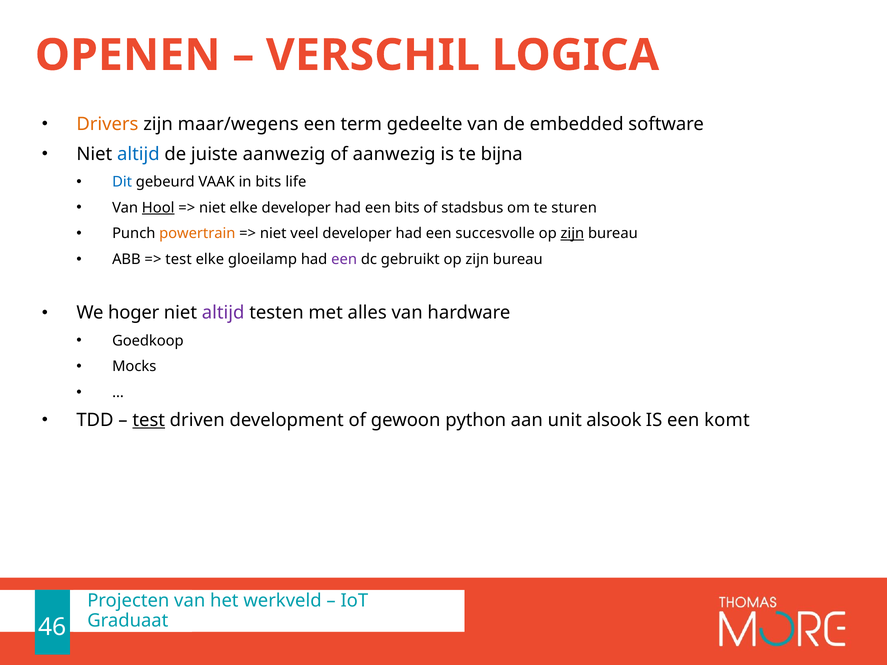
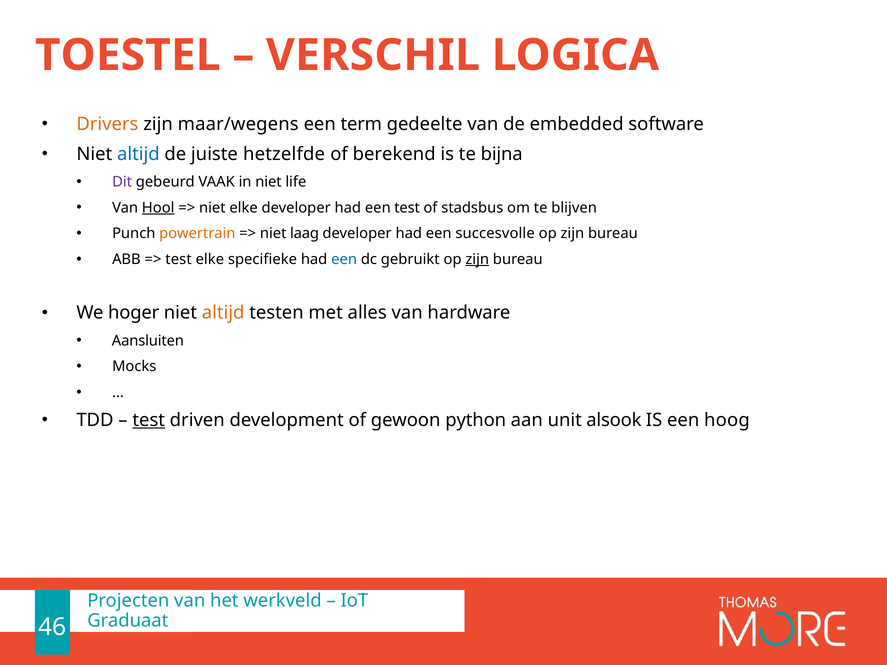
OPENEN: OPENEN -> TOESTEL (128, 55)
juiste aanwezig: aanwezig -> hetzelfde (284, 154)
of aanwezig: aanwezig -> berekend (394, 154)
Dit colour: blue -> purple (122, 182)
in bits: bits -> niet (268, 182)
een bits: bits -> test (407, 208)
sturen: sturen -> blijven (574, 208)
veel: veel -> laag (305, 234)
zijn underline: present -> none (572, 234)
gloeilamp: gloeilamp -> specifieke (262, 259)
een colour: purple -> blue (344, 259)
zijn underline: none -> present (477, 259)
altijd colour: purple -> orange (223, 313)
Goedkoop: Goedkoop -> Aansluiten (148, 341)
komt: komt -> hoog (727, 420)
